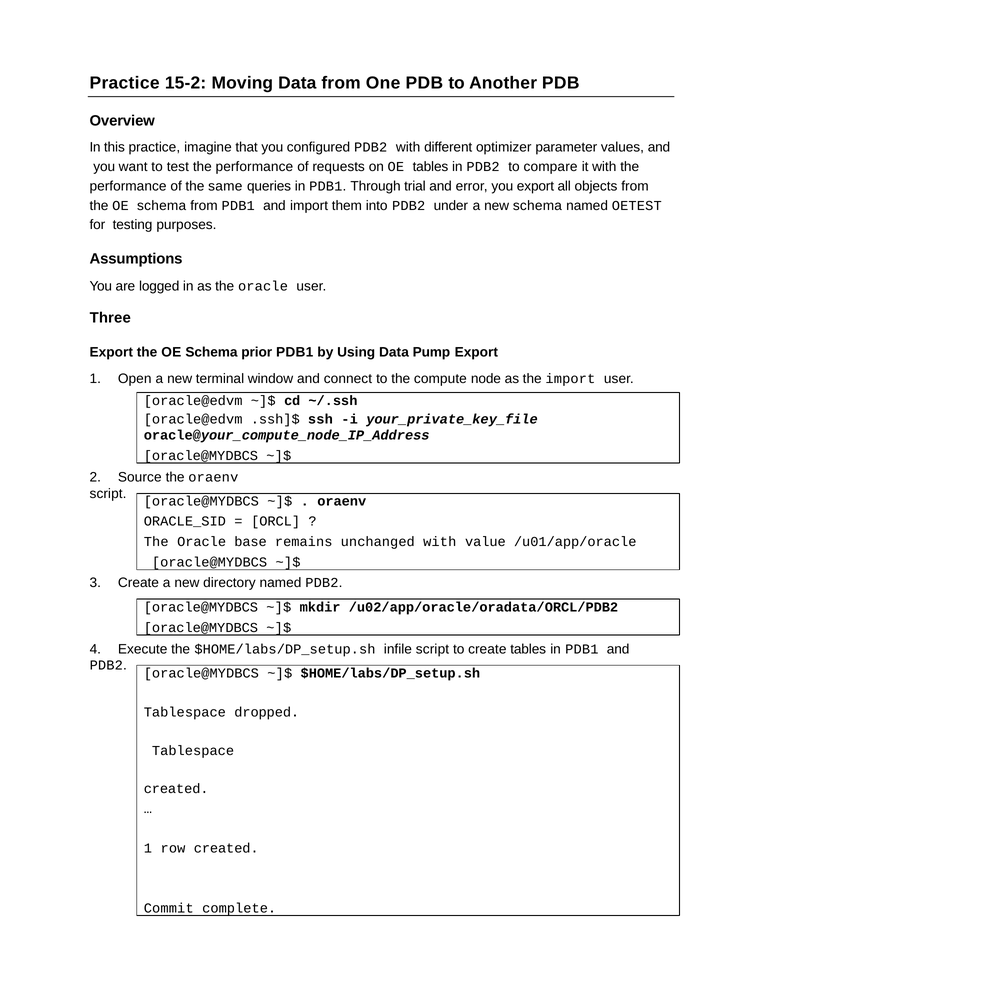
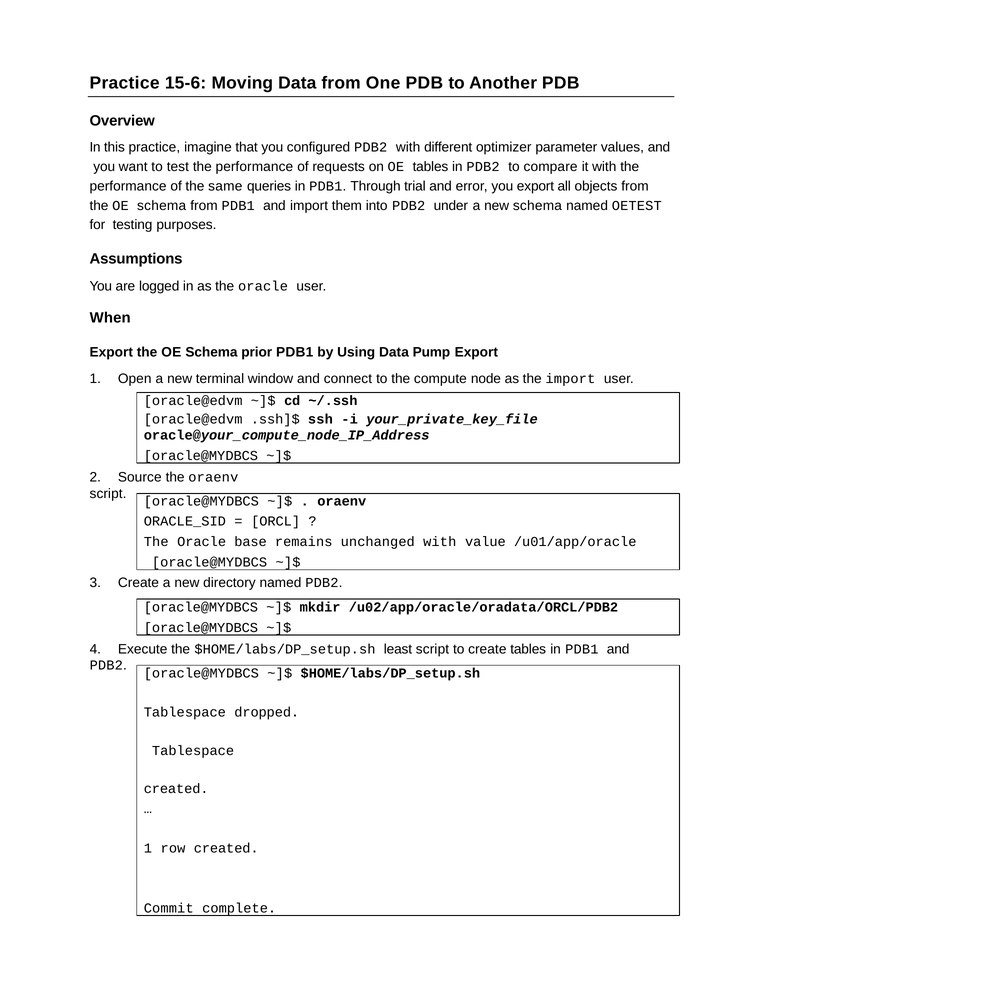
15-2: 15-2 -> 15-6 (186, 83)
Three: Three -> When (110, 318)
infile: infile -> least (398, 649)
